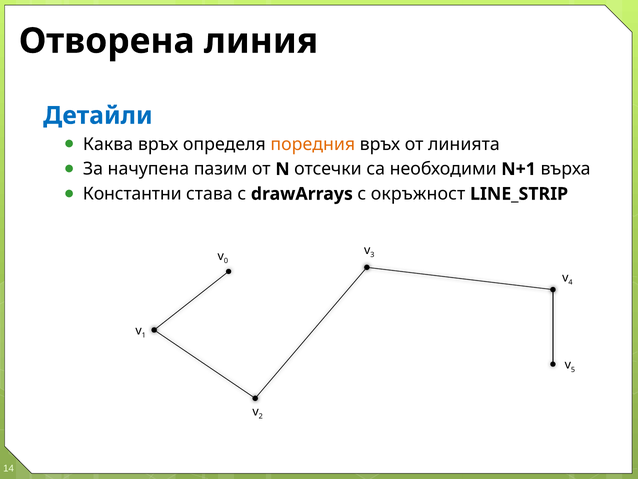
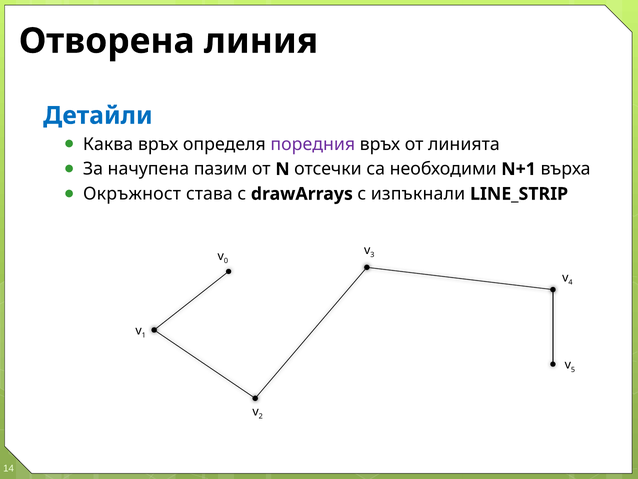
поредния colour: orange -> purple (313, 144)
Константни: Константни -> Окръжност (132, 194)
окръжност: окръжност -> изпъкнали (418, 194)
